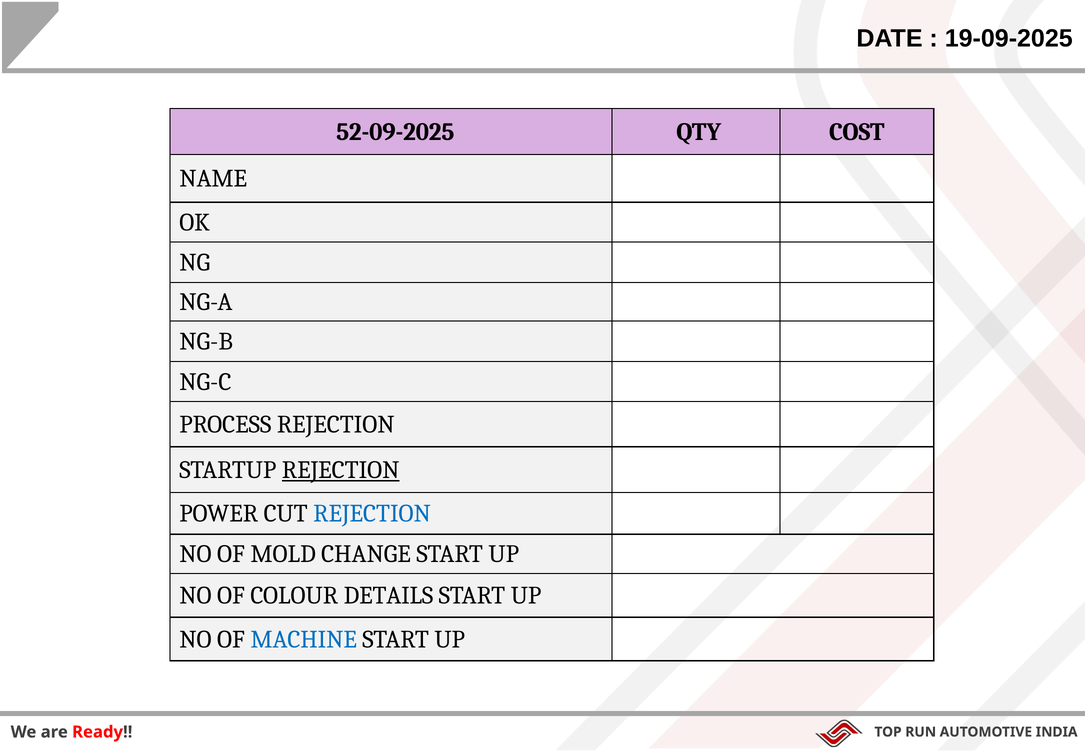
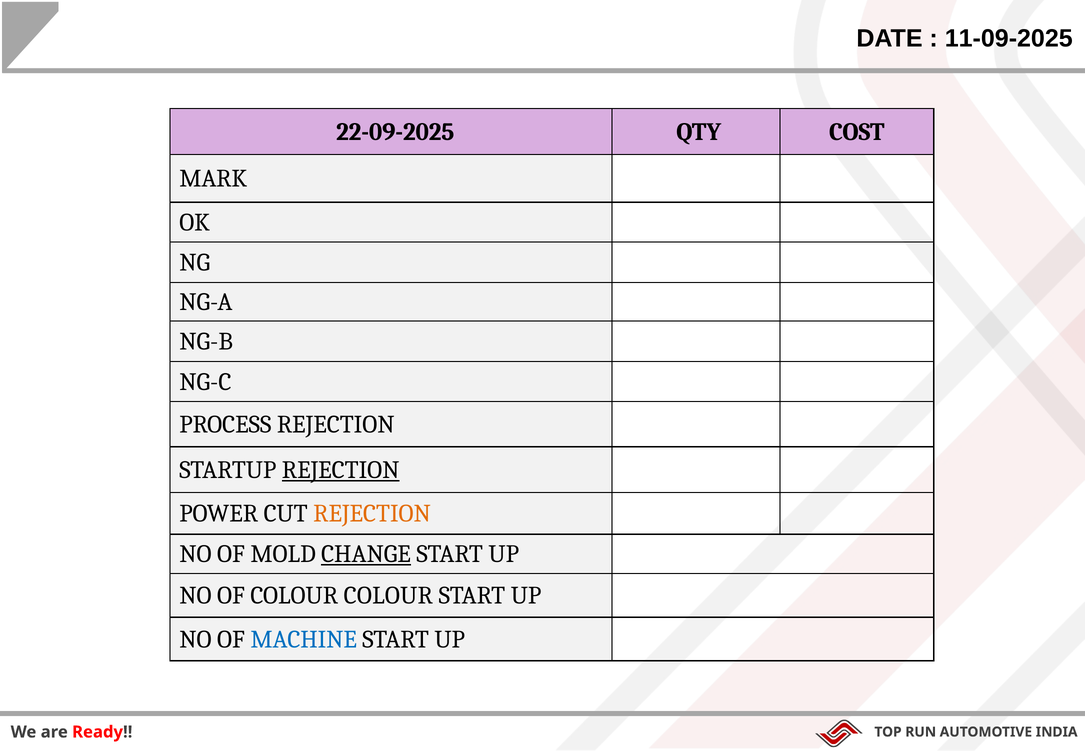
19-09-2025: 19-09-2025 -> 11-09-2025 (1009, 38)
52-09-2025: 52-09-2025 -> 22-09-2025 (395, 132)
NAME: NAME -> MARK (213, 179)
REJECTION colour: blue -> orange (372, 514)
CHANGE underline: none -> present (366, 554)
COLOUR DETAILS: DETAILS -> COLOUR (388, 596)
